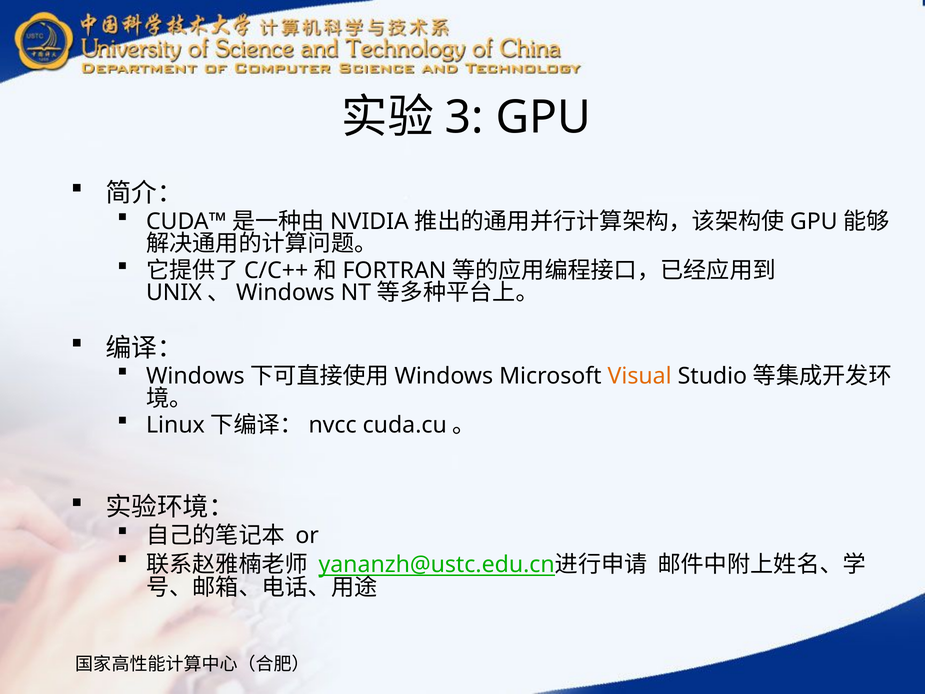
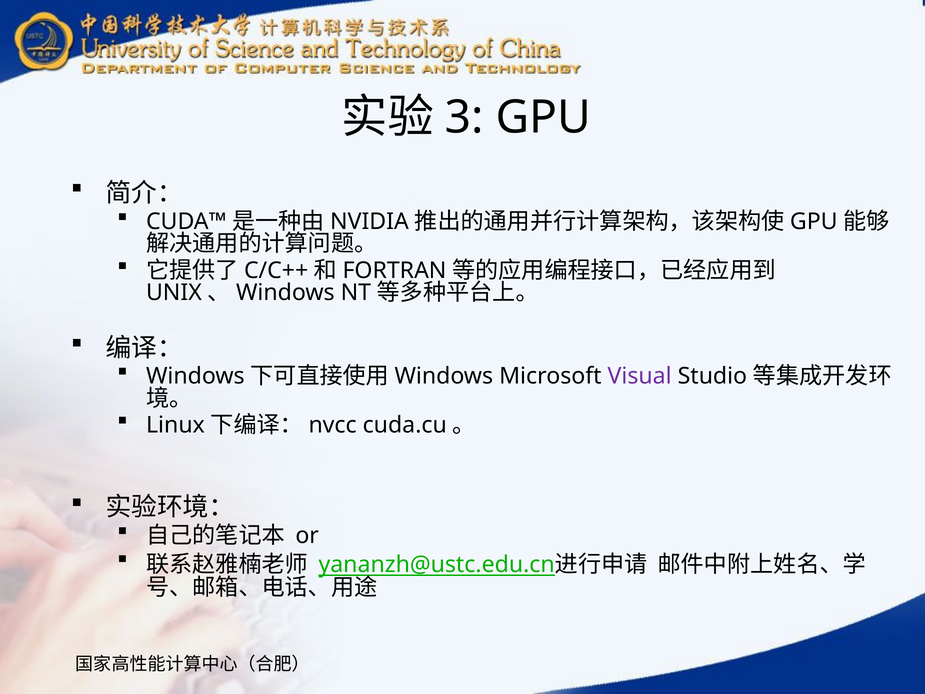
Visual colour: orange -> purple (640, 376)
